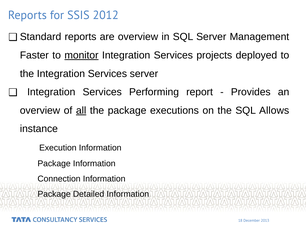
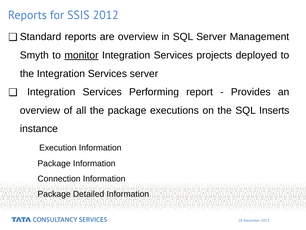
Faster: Faster -> Smyth (34, 55)
all underline: present -> none (81, 110)
Allows: Allows -> Inserts (274, 110)
